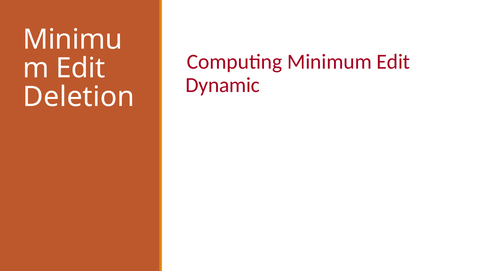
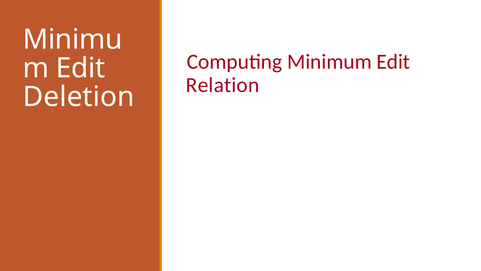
Dynamic: Dynamic -> Relation (223, 85)
